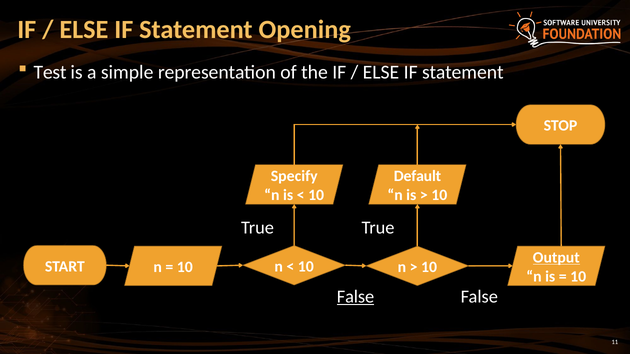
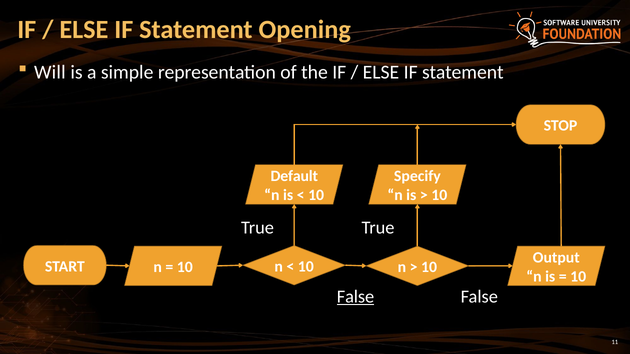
Test: Test -> Will (50, 72)
Specify: Specify -> Default (294, 176)
Default: Default -> Specify (417, 176)
Output underline: present -> none (556, 258)
